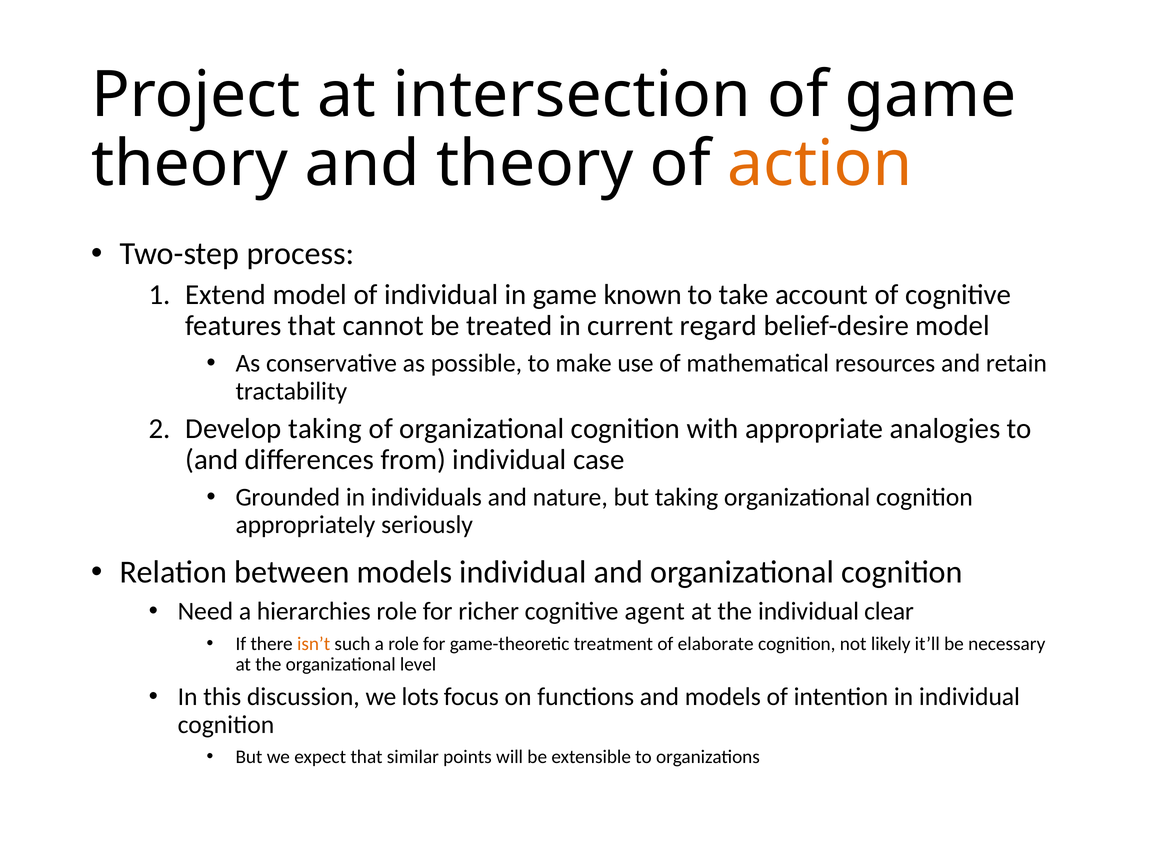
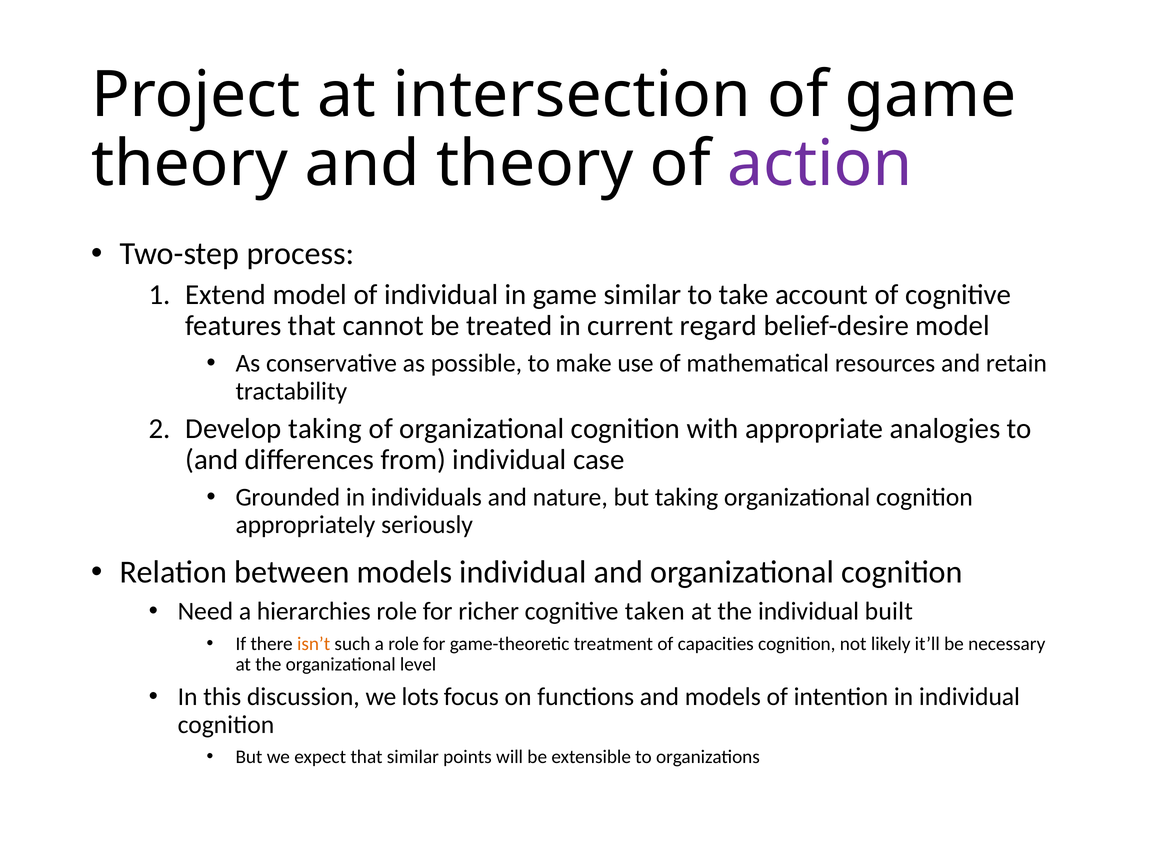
action colour: orange -> purple (820, 164)
game known: known -> similar (643, 295)
agent: agent -> taken (655, 611)
clear: clear -> built (889, 611)
elaborate: elaborate -> capacities (716, 644)
